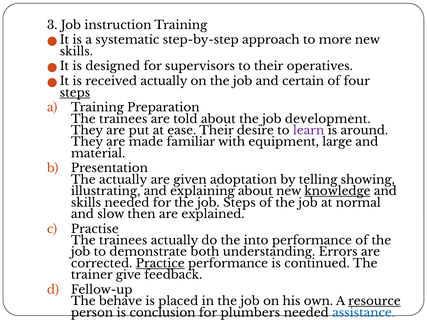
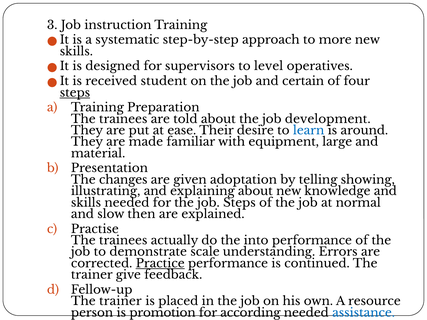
to their: their -> level (269, 66)
received actually: actually -> student (164, 81)
learn colour: purple -> blue (309, 131)
The actually: actually -> changes (123, 180)
knowledge underline: present -> none (337, 191)
both: both -> scale (205, 252)
behave: behave -> trainer (120, 302)
resource underline: present -> none (374, 302)
conclusion: conclusion -> promotion (163, 313)
plumbers: plumbers -> according (250, 313)
